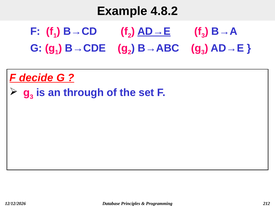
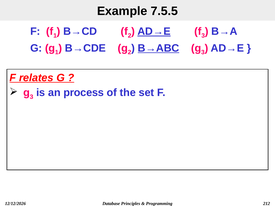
4.8.2: 4.8.2 -> 7.5.5 (164, 11)
B→ABC underline: none -> present (159, 48)
decide: decide -> relates (36, 78)
through: through -> process (84, 93)
